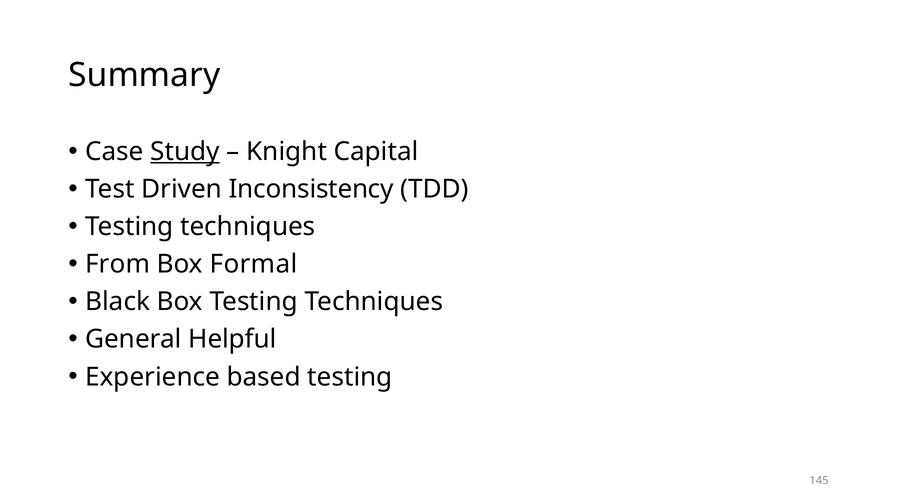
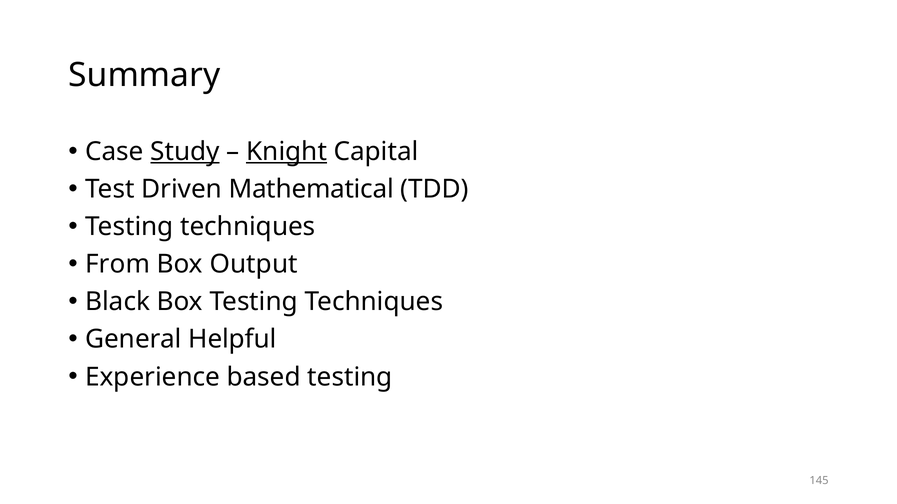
Knight underline: none -> present (287, 152)
Inconsistency: Inconsistency -> Mathematical (311, 189)
Formal: Formal -> Output (254, 264)
